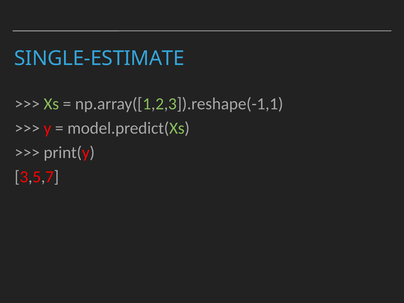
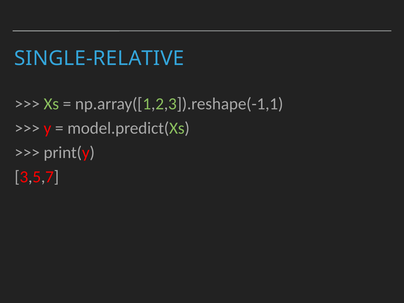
SINGLE-ESTIMATE: SINGLE-ESTIMATE -> SINGLE-RELATIVE (99, 58)
